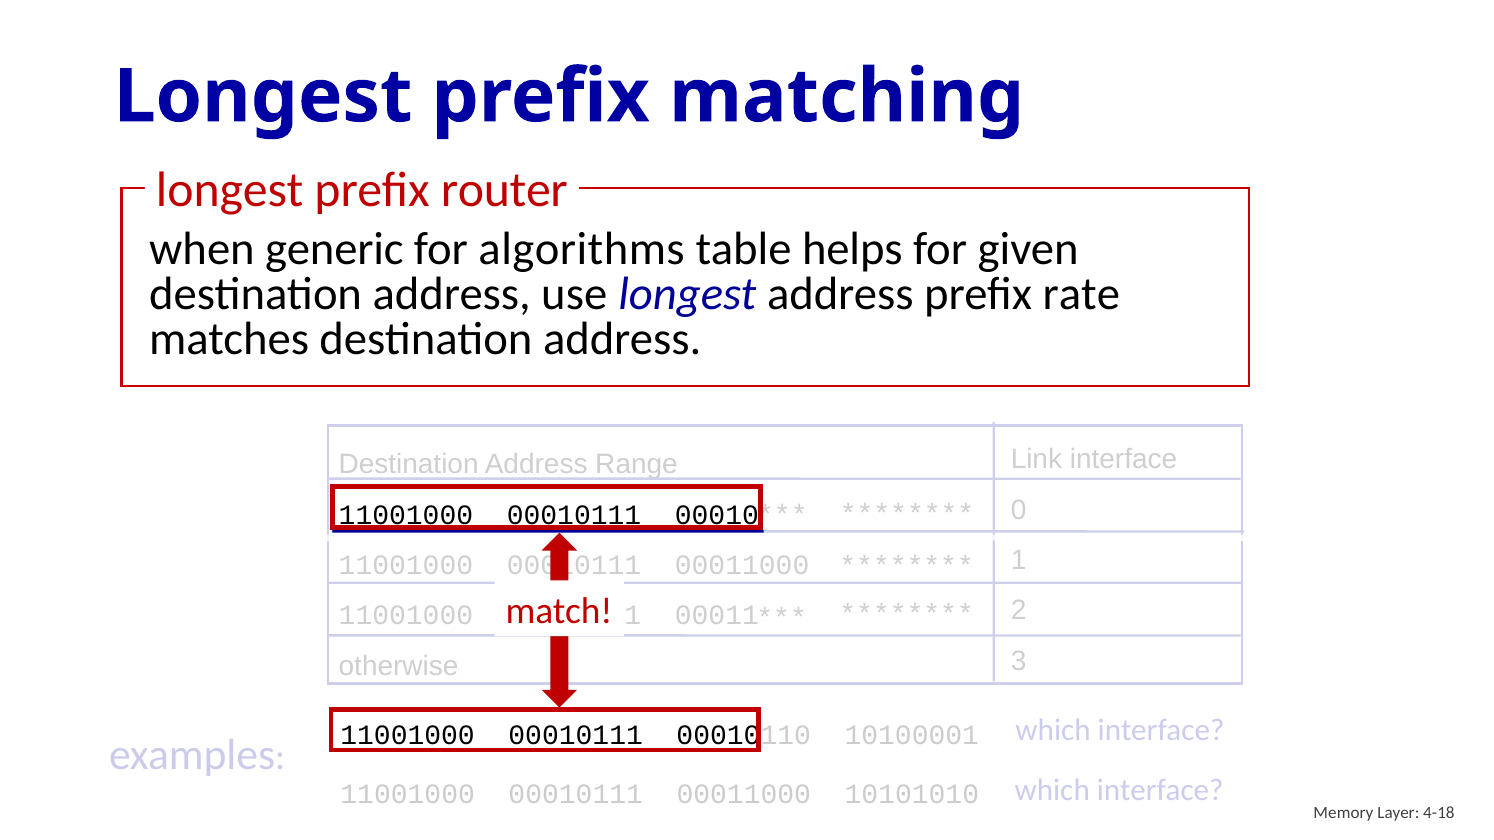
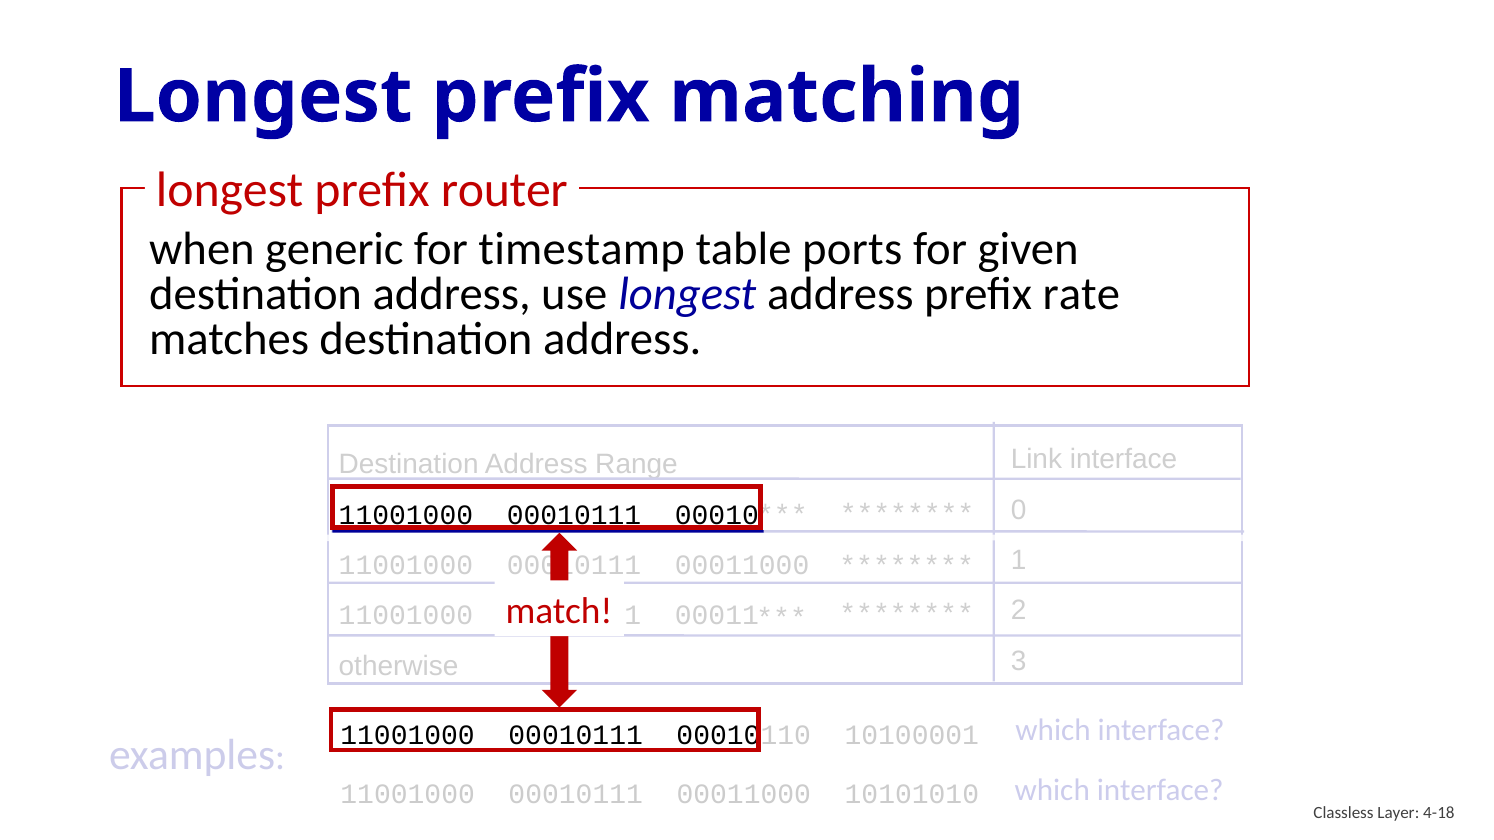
algorithms: algorithms -> timestamp (582, 249)
helps: helps -> ports (852, 249)
Memory: Memory -> Classless (1344, 813)
